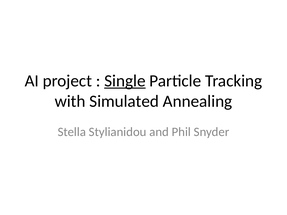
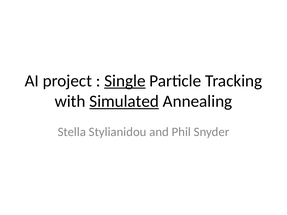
Simulated underline: none -> present (124, 101)
